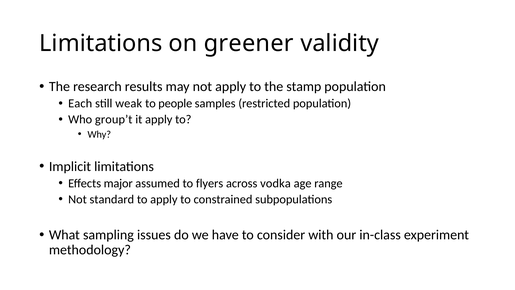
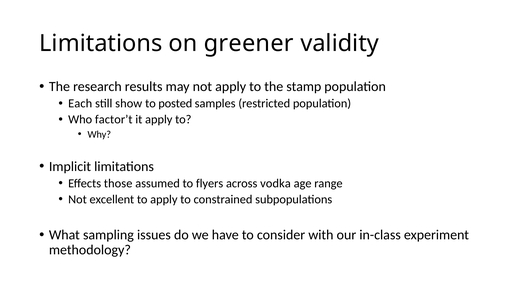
weak: weak -> show (129, 103)
people: people -> posted (175, 103)
group’t: group’t -> factor’t (114, 119)
major: major -> those (118, 183)
standard: standard -> excellent (112, 199)
